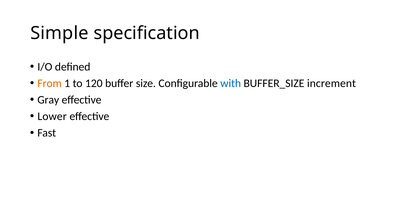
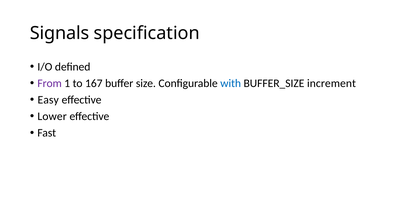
Simple: Simple -> Signals (60, 33)
From colour: orange -> purple (50, 83)
120: 120 -> 167 (94, 83)
Gray: Gray -> Easy (48, 100)
